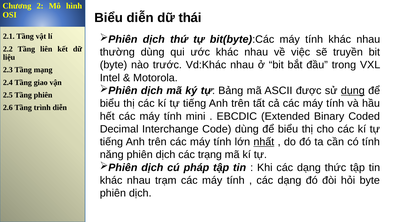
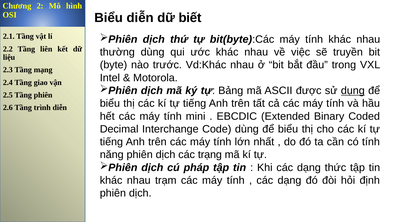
thái: thái -> biết (190, 18)
nhất underline: present -> none (264, 142)
hỏi byte: byte -> định (370, 180)
